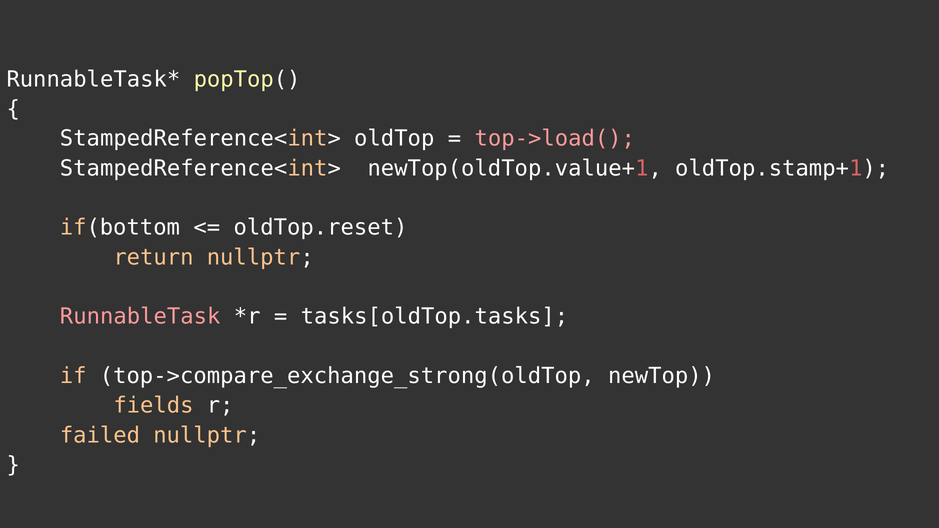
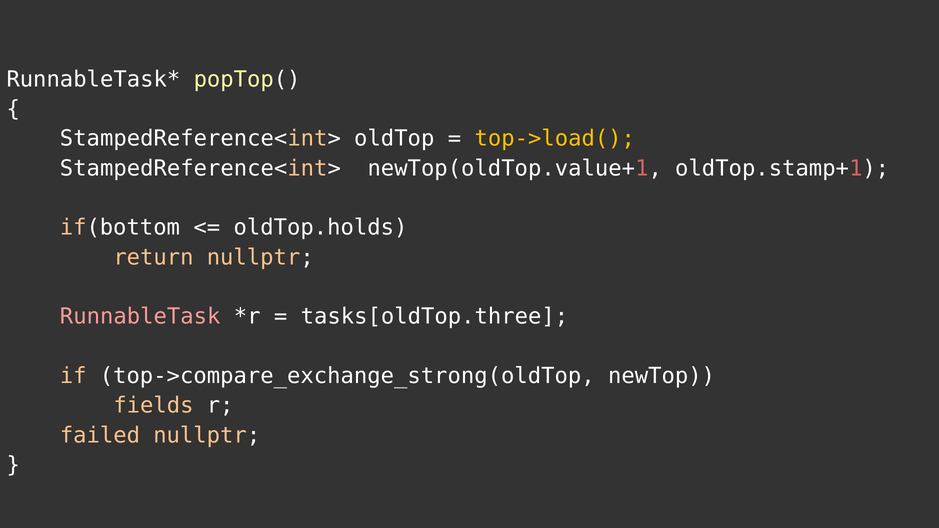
top->load( colour: pink -> yellow (555, 139)
oldTop.reset: oldTop.reset -> oldTop.holds (320, 228)
tasks[oldTop.tasks: tasks[oldTop.tasks -> tasks[oldTop.three (434, 317)
